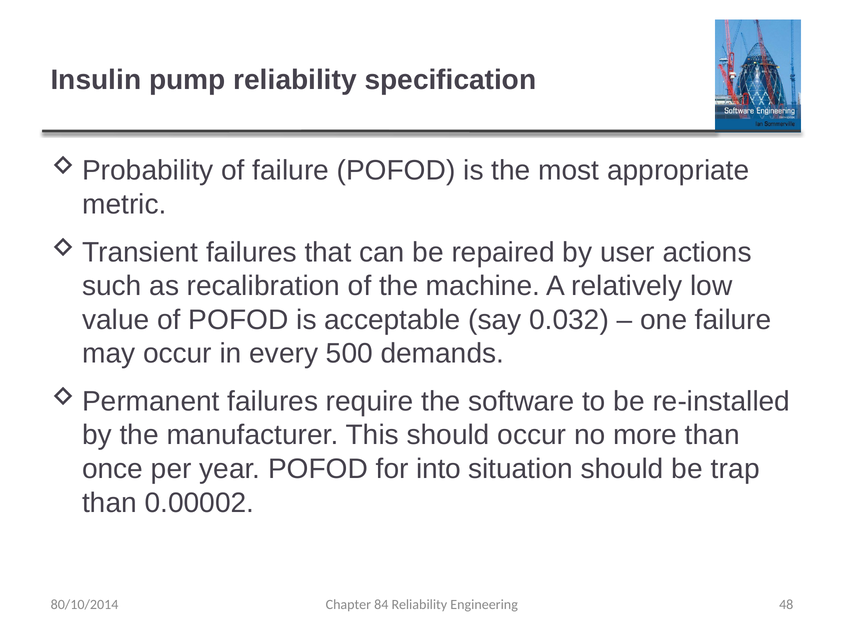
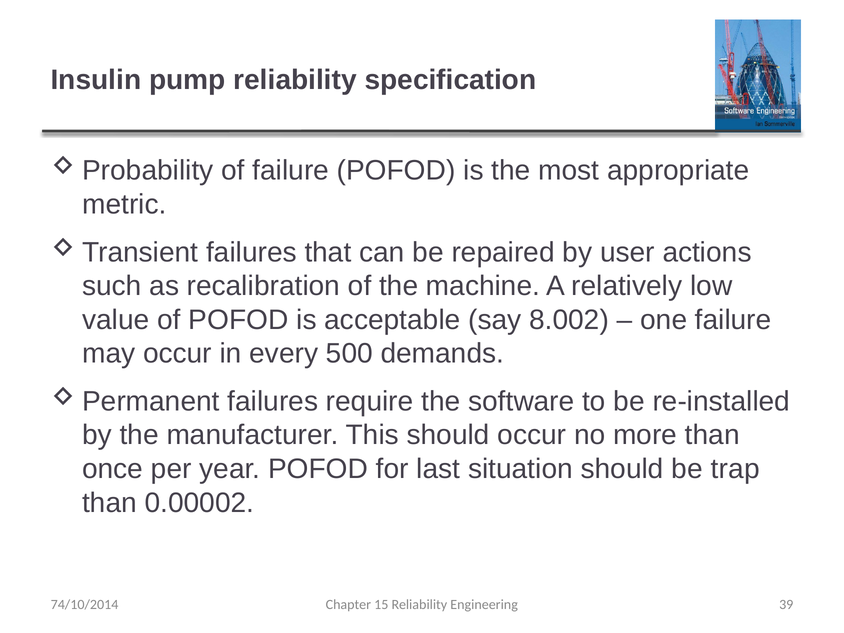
0.032: 0.032 -> 8.002 (569, 320)
into: into -> last (438, 469)
84: 84 -> 15 (381, 604)
48: 48 -> 39 (786, 604)
80/10/2014: 80/10/2014 -> 74/10/2014 (85, 605)
